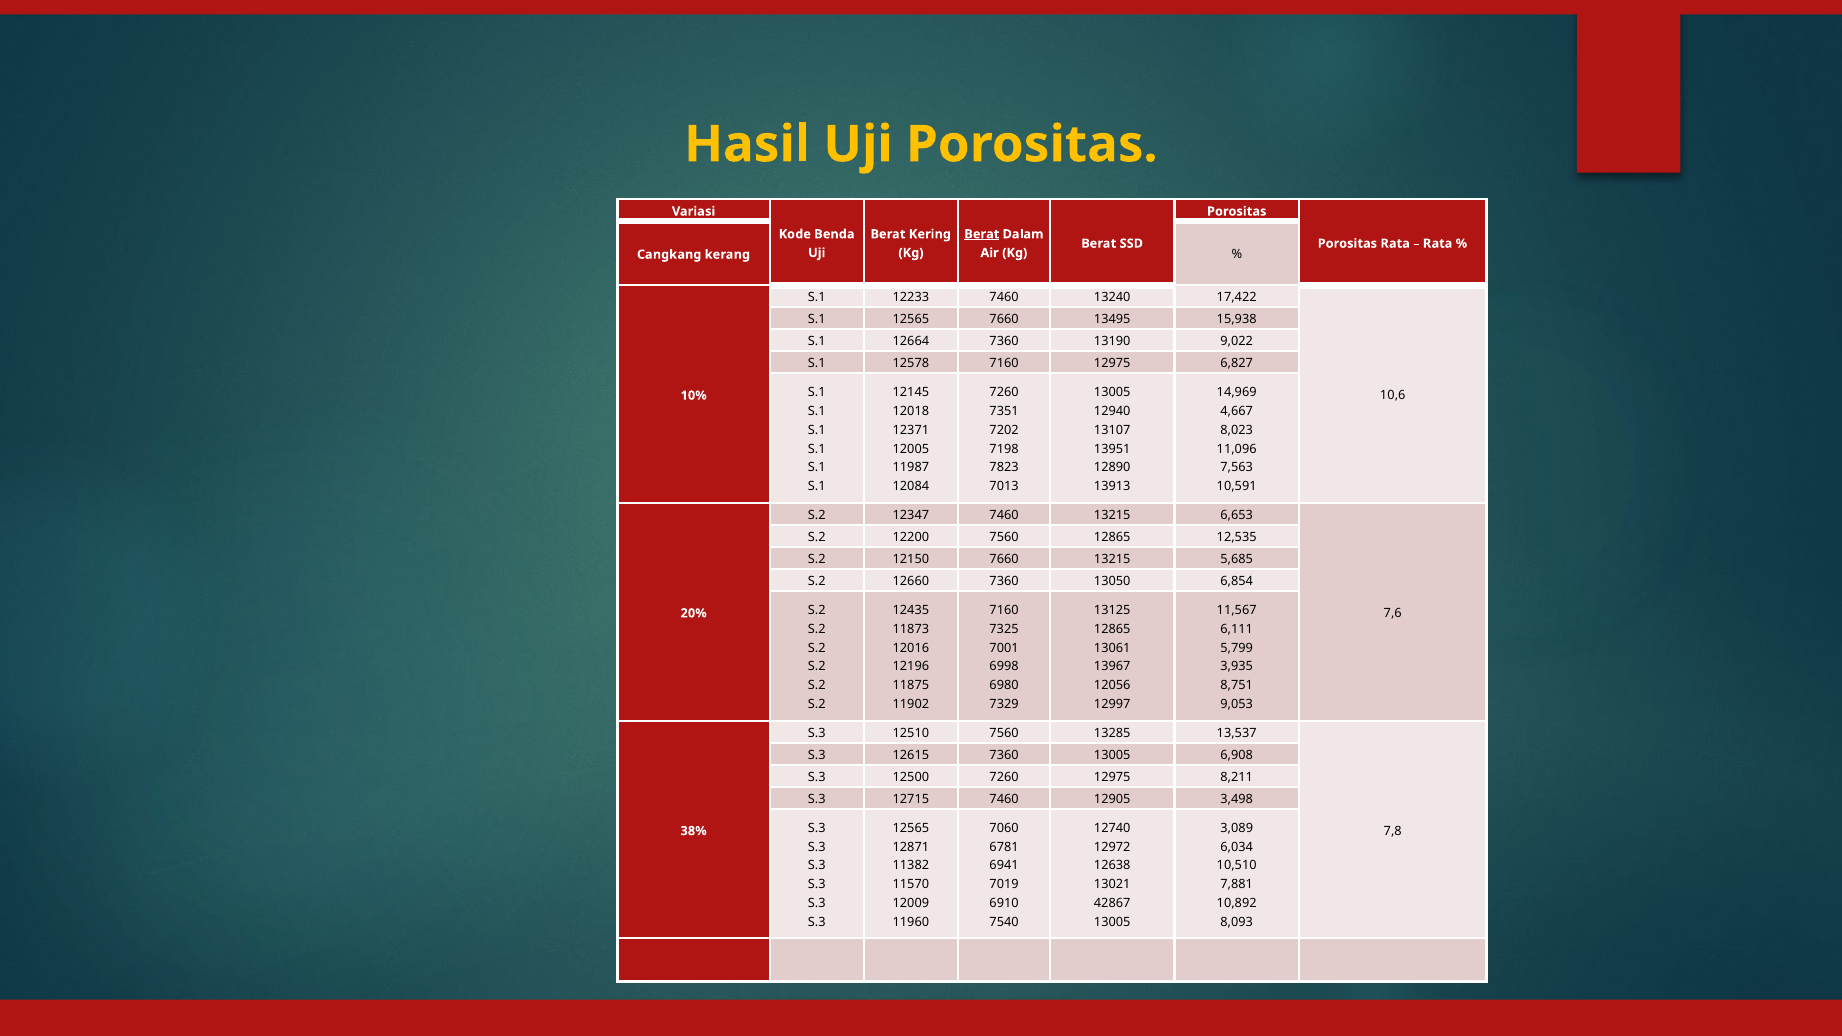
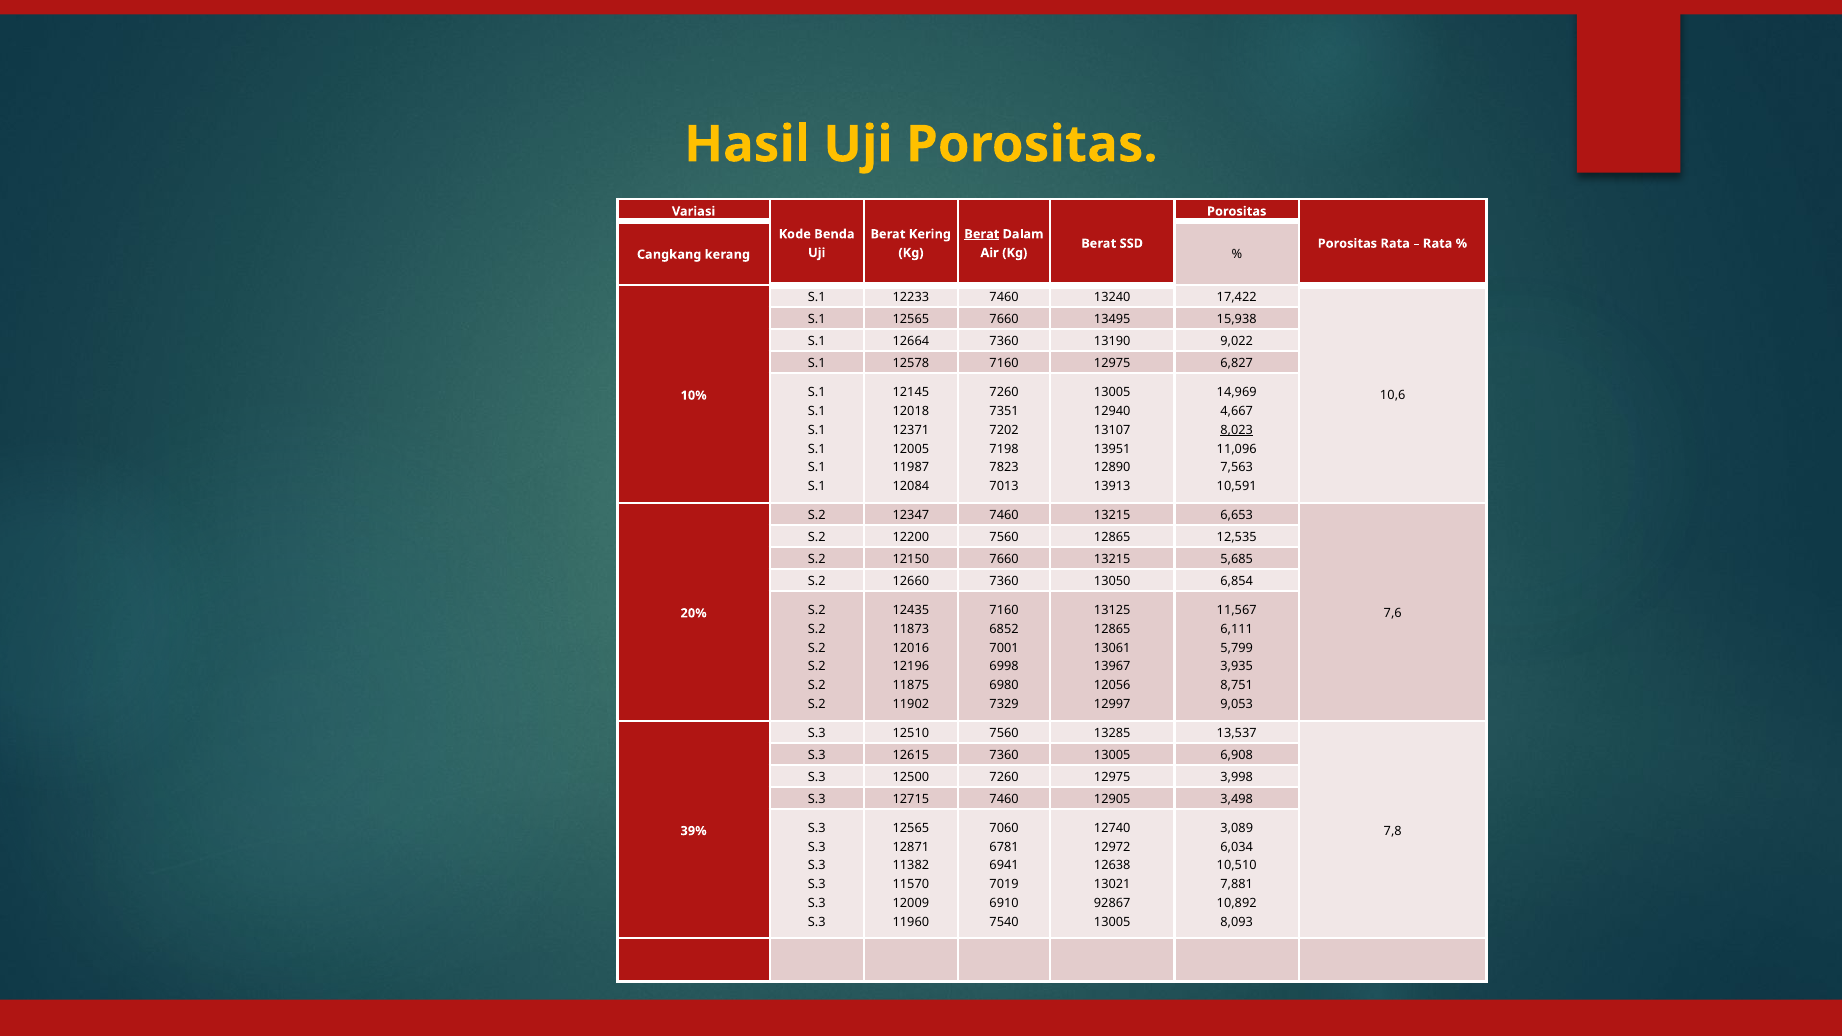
8,023 underline: none -> present (1237, 430)
7325: 7325 -> 6852 (1004, 629)
8,211: 8,211 -> 3,998 (1237, 777)
38%: 38% -> 39% (694, 831)
42867: 42867 -> 92867 (1112, 903)
